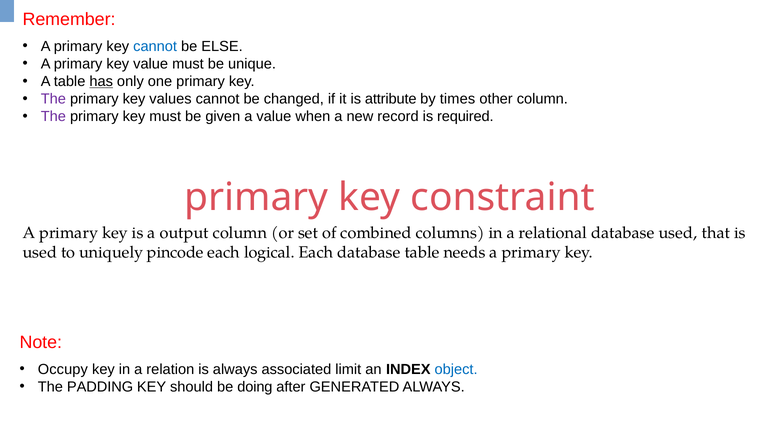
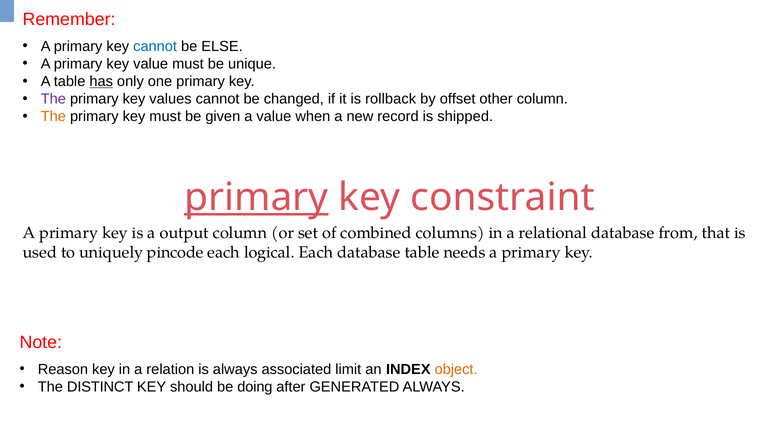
attribute: attribute -> rollback (391, 99)
times: times -> offset (458, 99)
The colour: purple -> orange (53, 117)
required: required -> shipped (465, 117)
primary underline: none -> present (256, 197)
database used: used -> from (678, 233)
Occupy: Occupy -> Reason (63, 370)
object colour: blue -> orange (456, 370)
PADDING: PADDING -> DISTINCT (100, 387)
